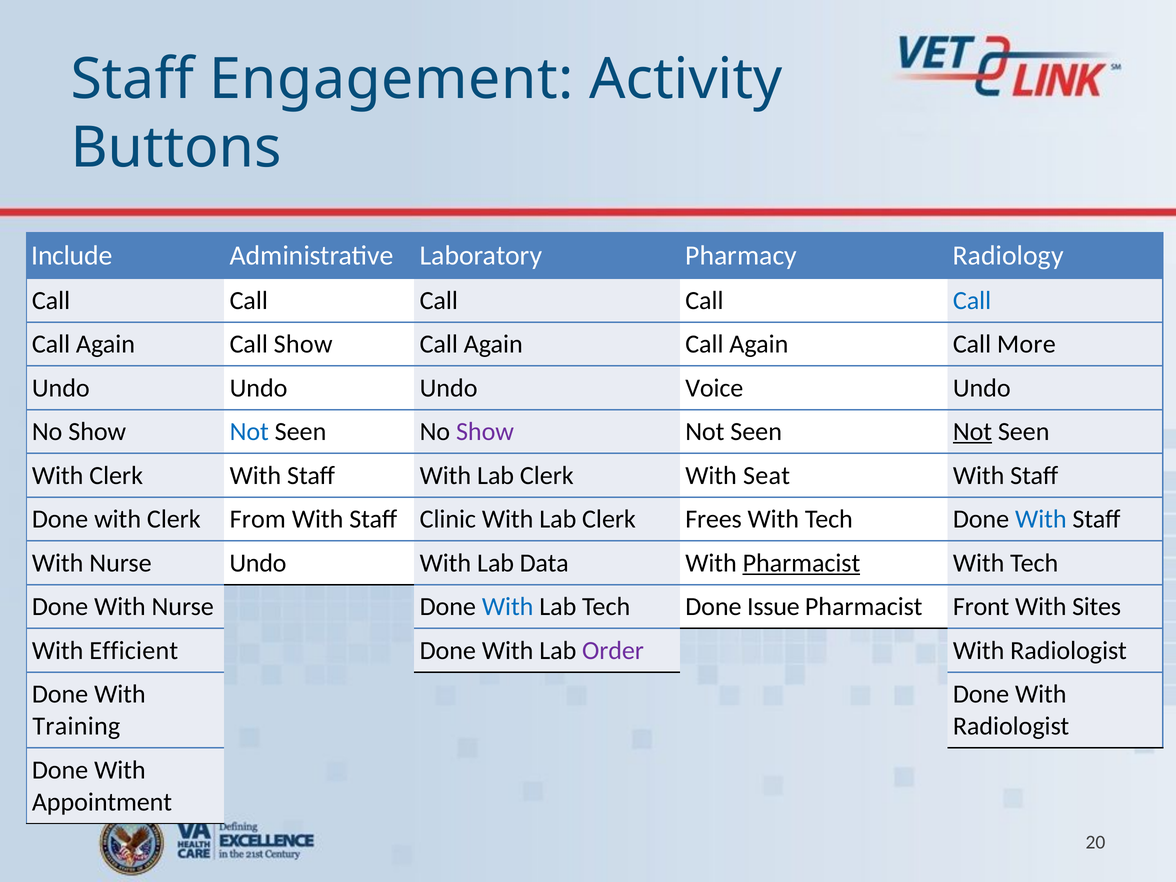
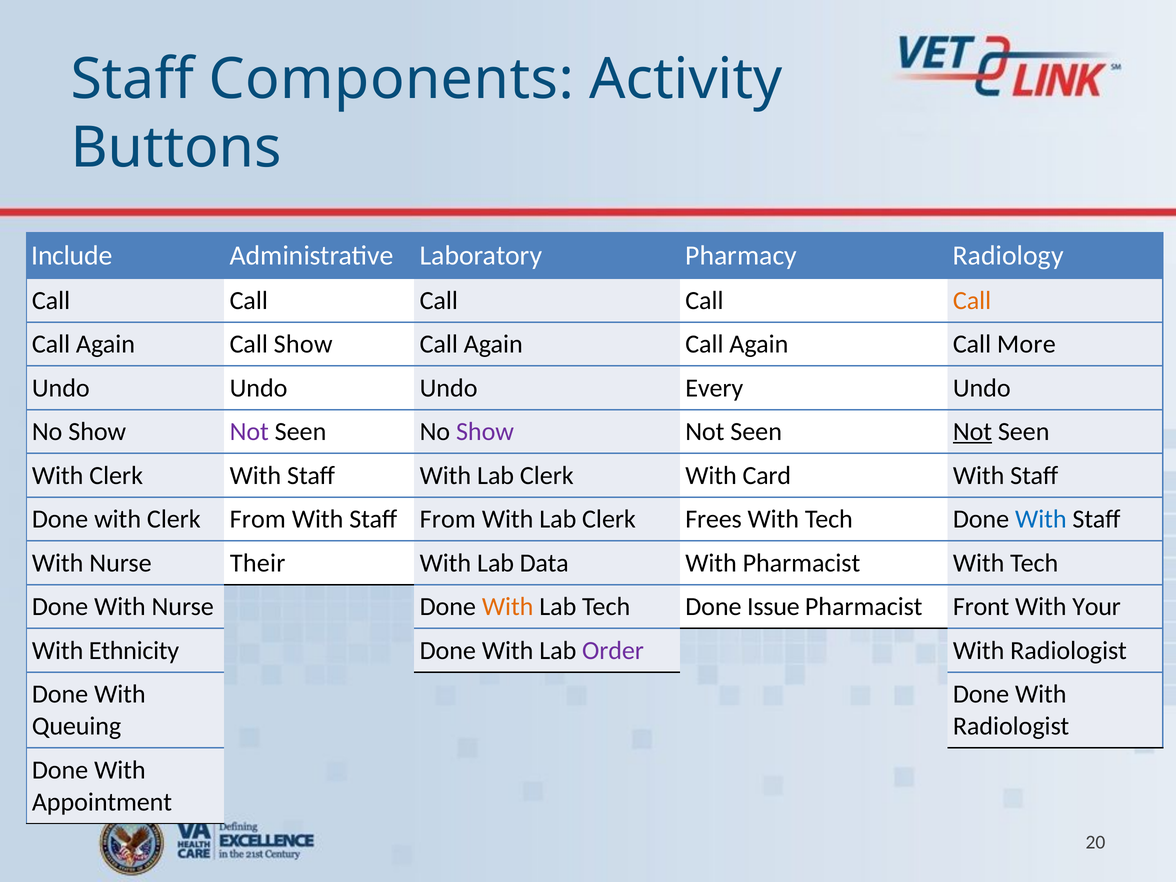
Engagement: Engagement -> Components (391, 79)
Call colour: blue -> orange (972, 300)
Voice: Voice -> Every (714, 388)
Not colour: blue -> purple (249, 432)
Seat: Seat -> Card (767, 475)
Staff Clinic: Clinic -> From (448, 519)
Nurse Undo: Undo -> Their (258, 563)
Pharmacist underline: present -> none (801, 563)
With colour: blue -> orange (508, 607)
Sites: Sites -> Your (1097, 607)
Efficient: Efficient -> Ethnicity (134, 650)
Training: Training -> Queuing (77, 726)
